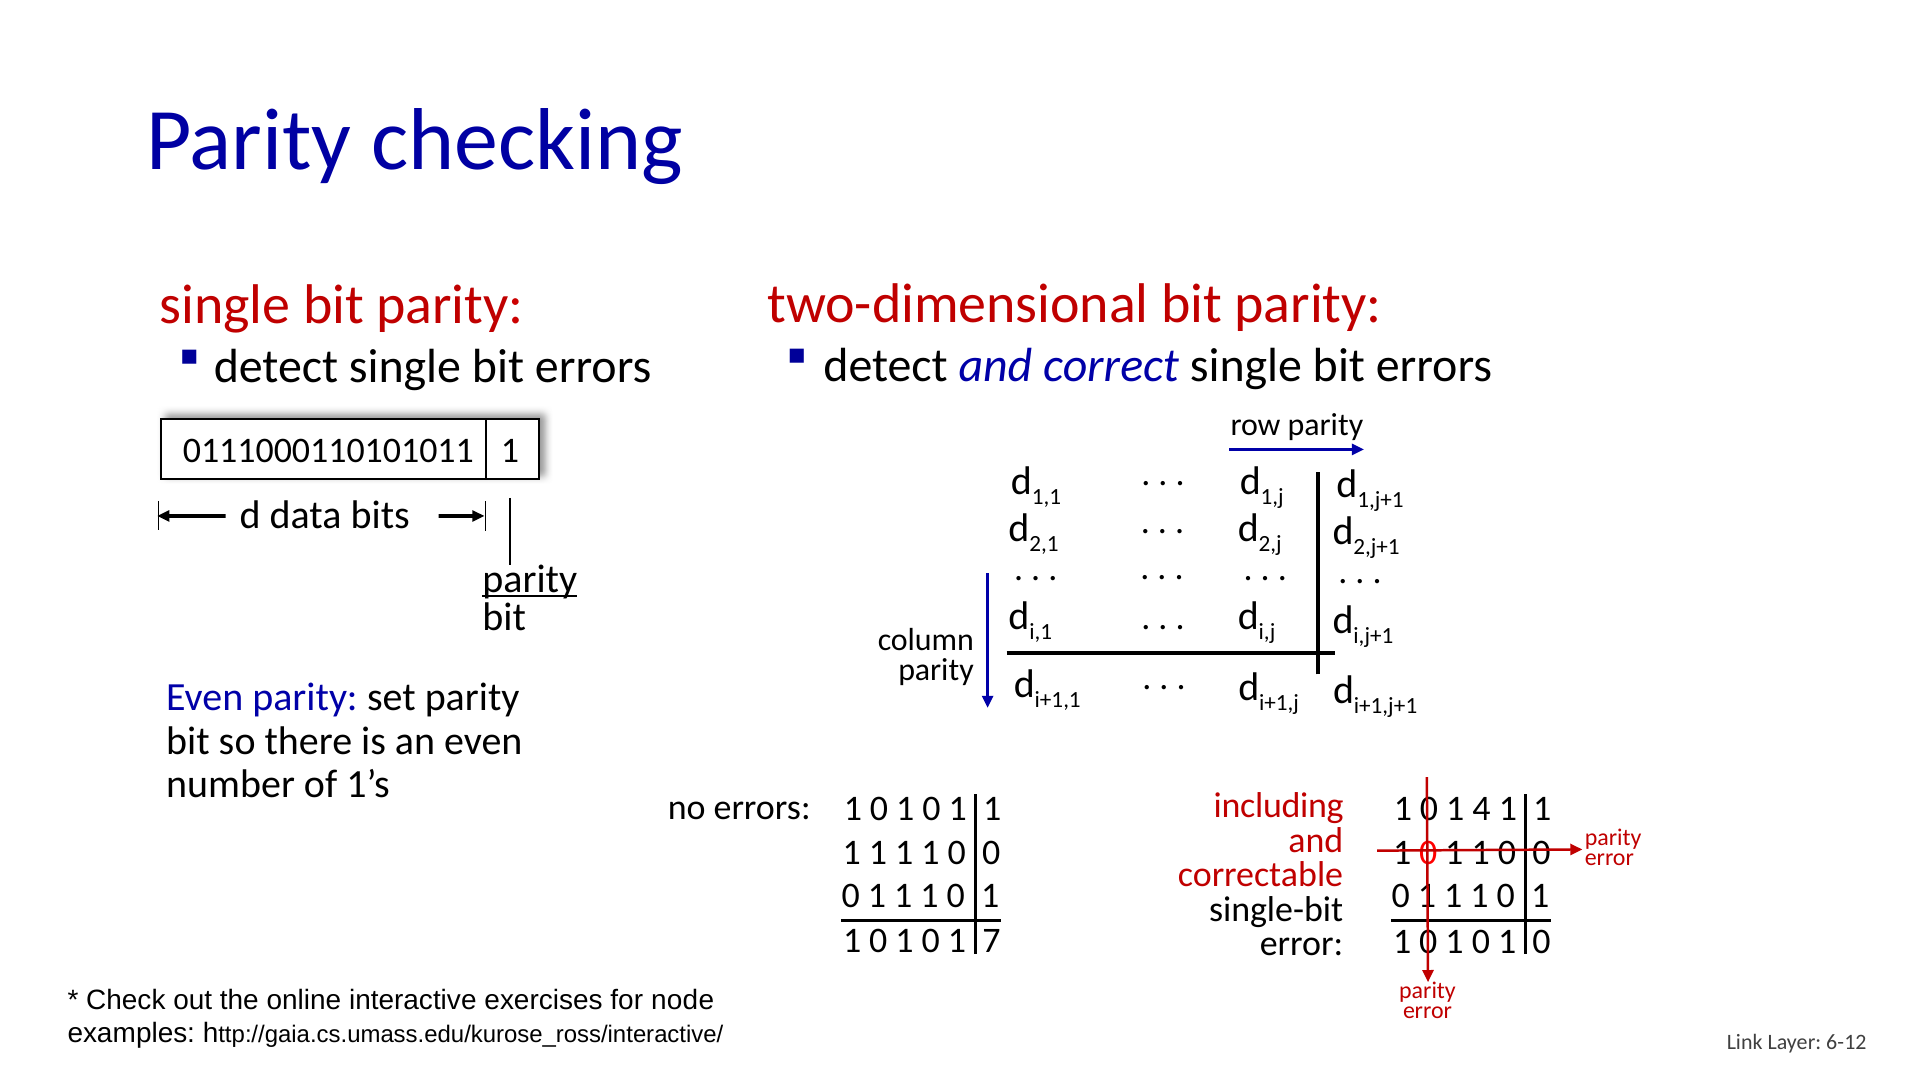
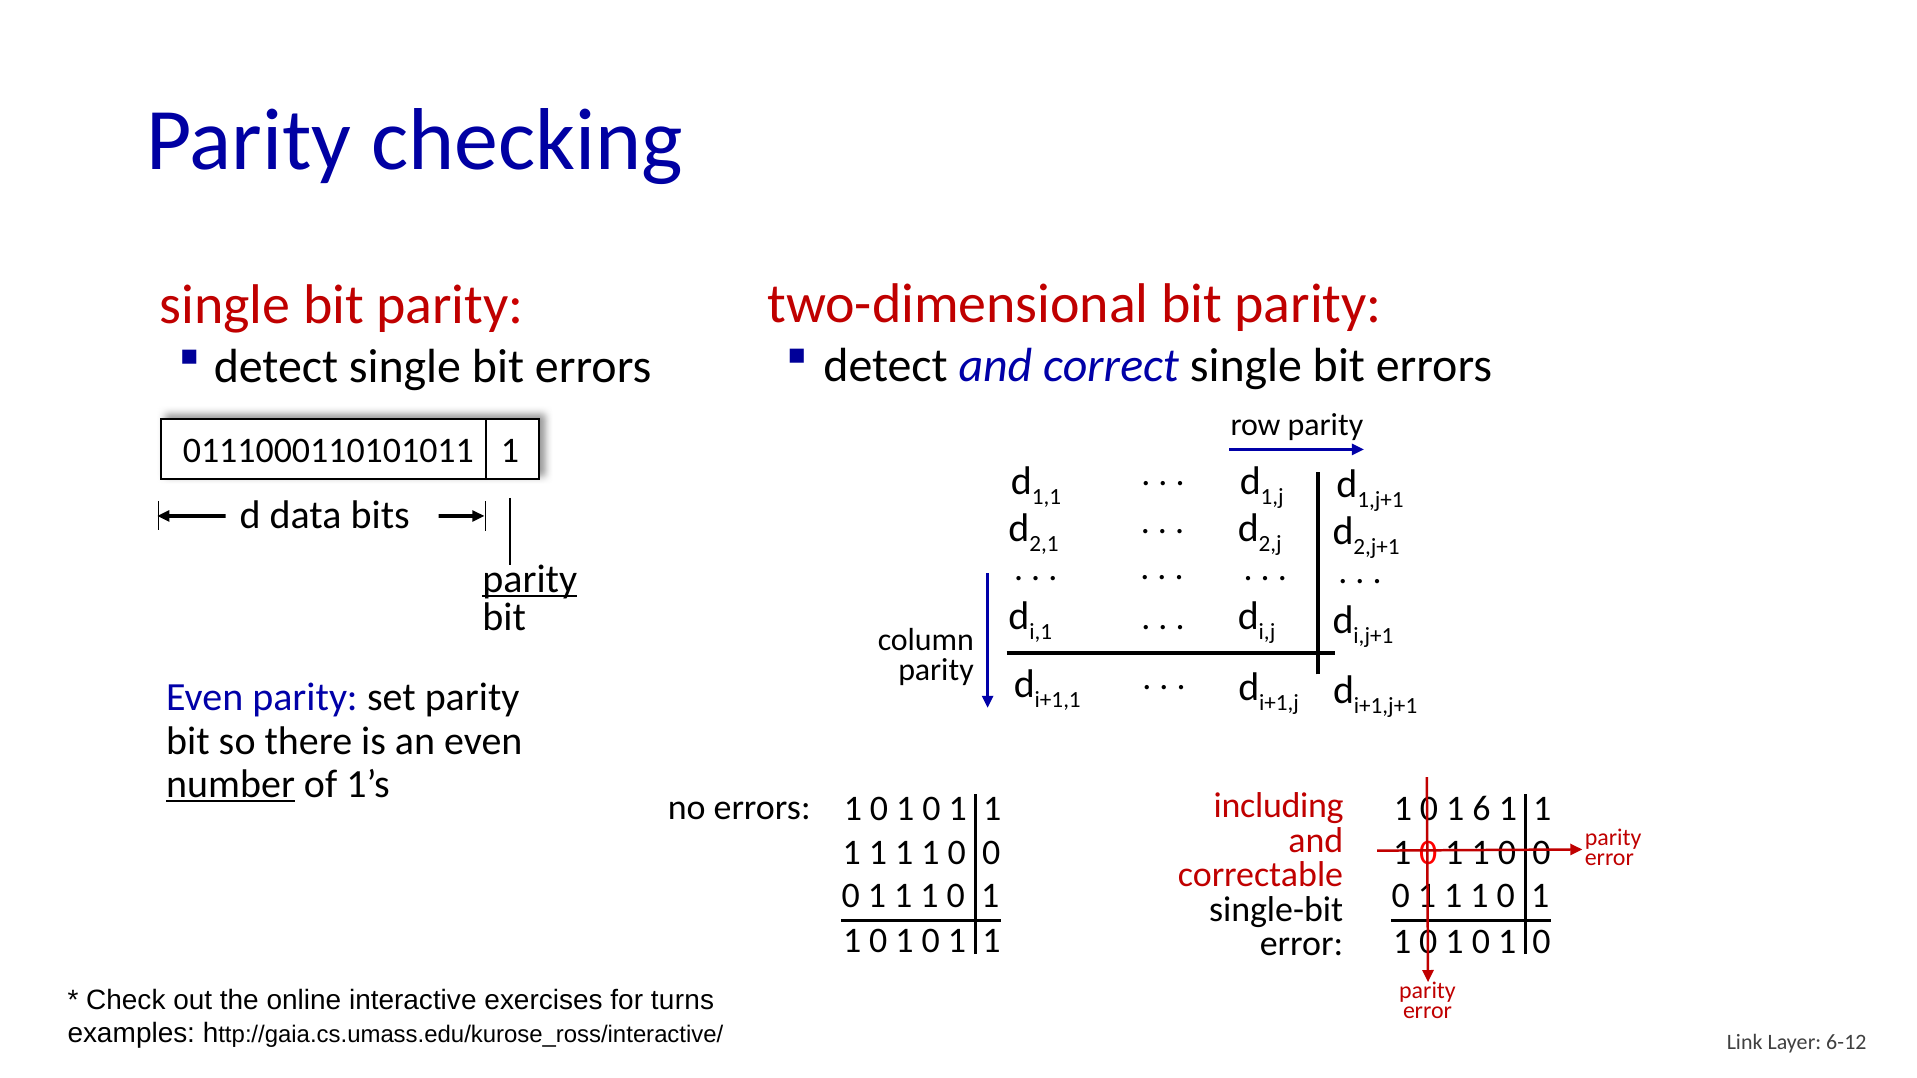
number underline: none -> present (231, 784)
4: 4 -> 6 (1482, 809)
7: 7 -> 1 (991, 941)
node: node -> turns (683, 1000)
